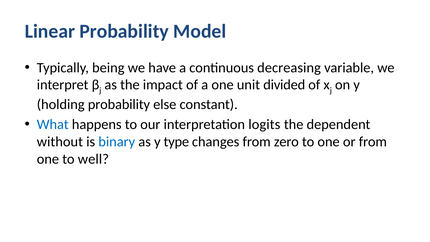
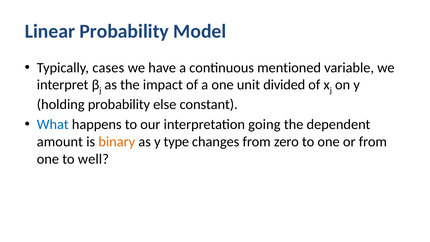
being: being -> cases (108, 68)
decreasing: decreasing -> mentioned (289, 68)
logits: logits -> going (264, 125)
without: without -> amount (60, 142)
binary colour: blue -> orange (117, 142)
